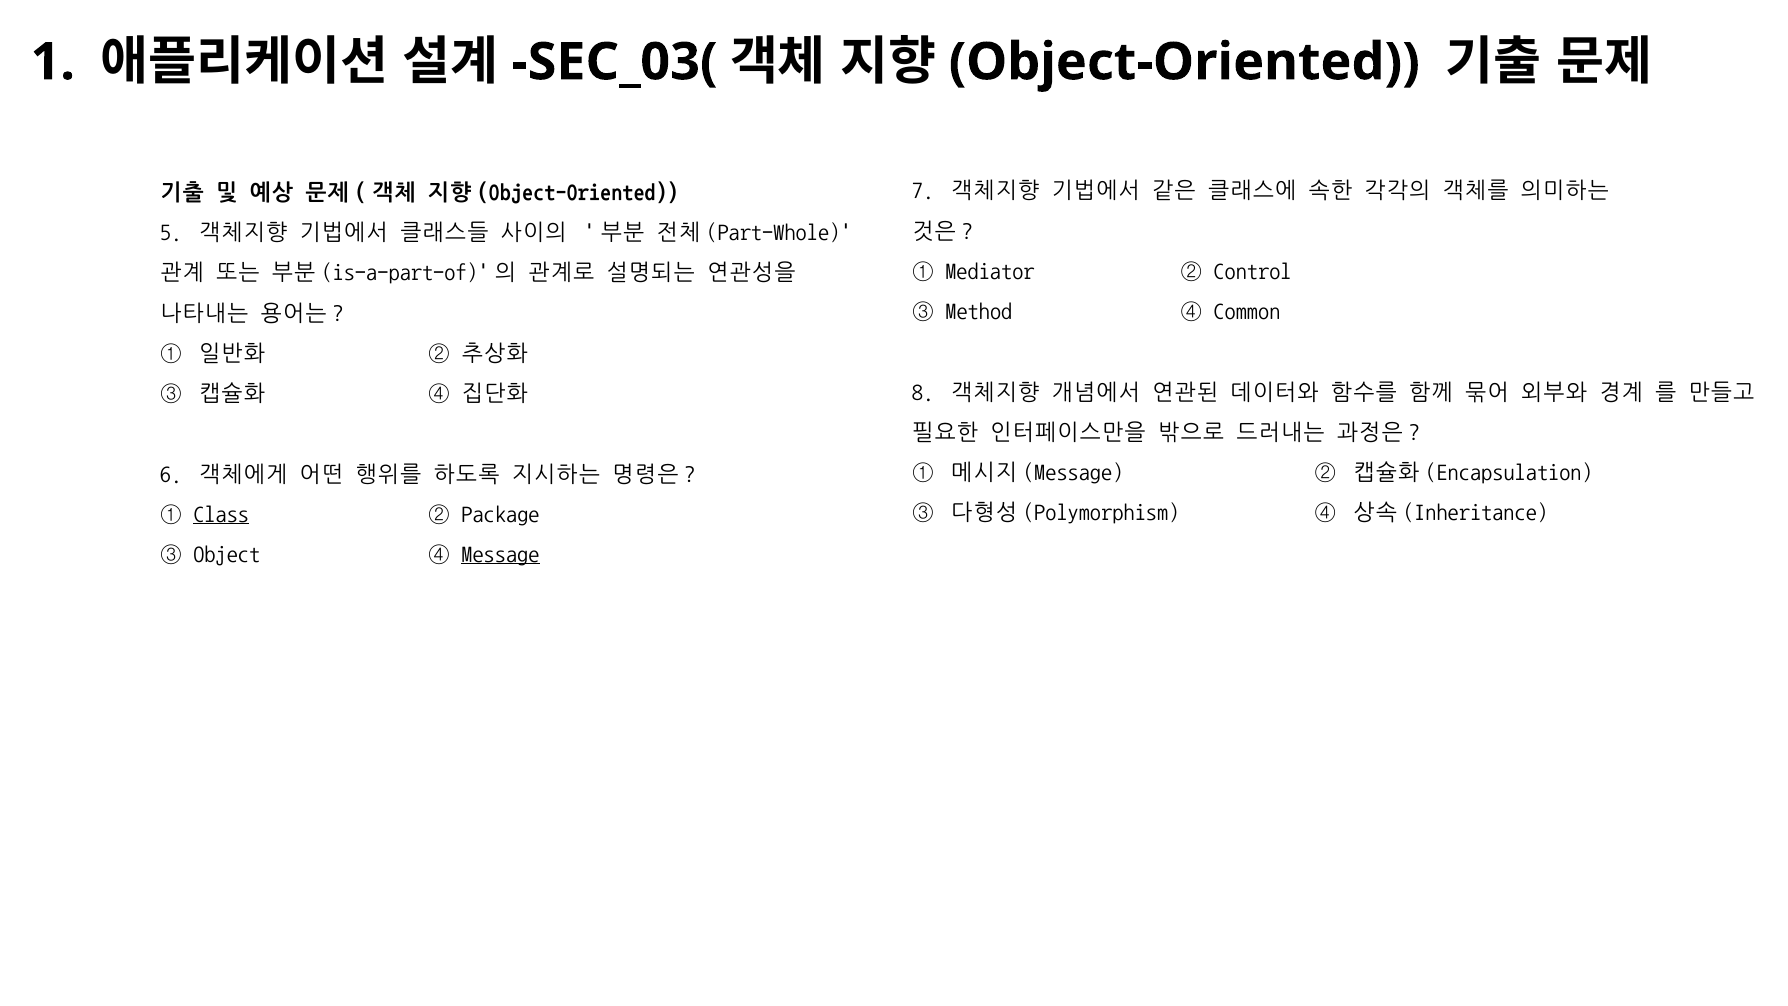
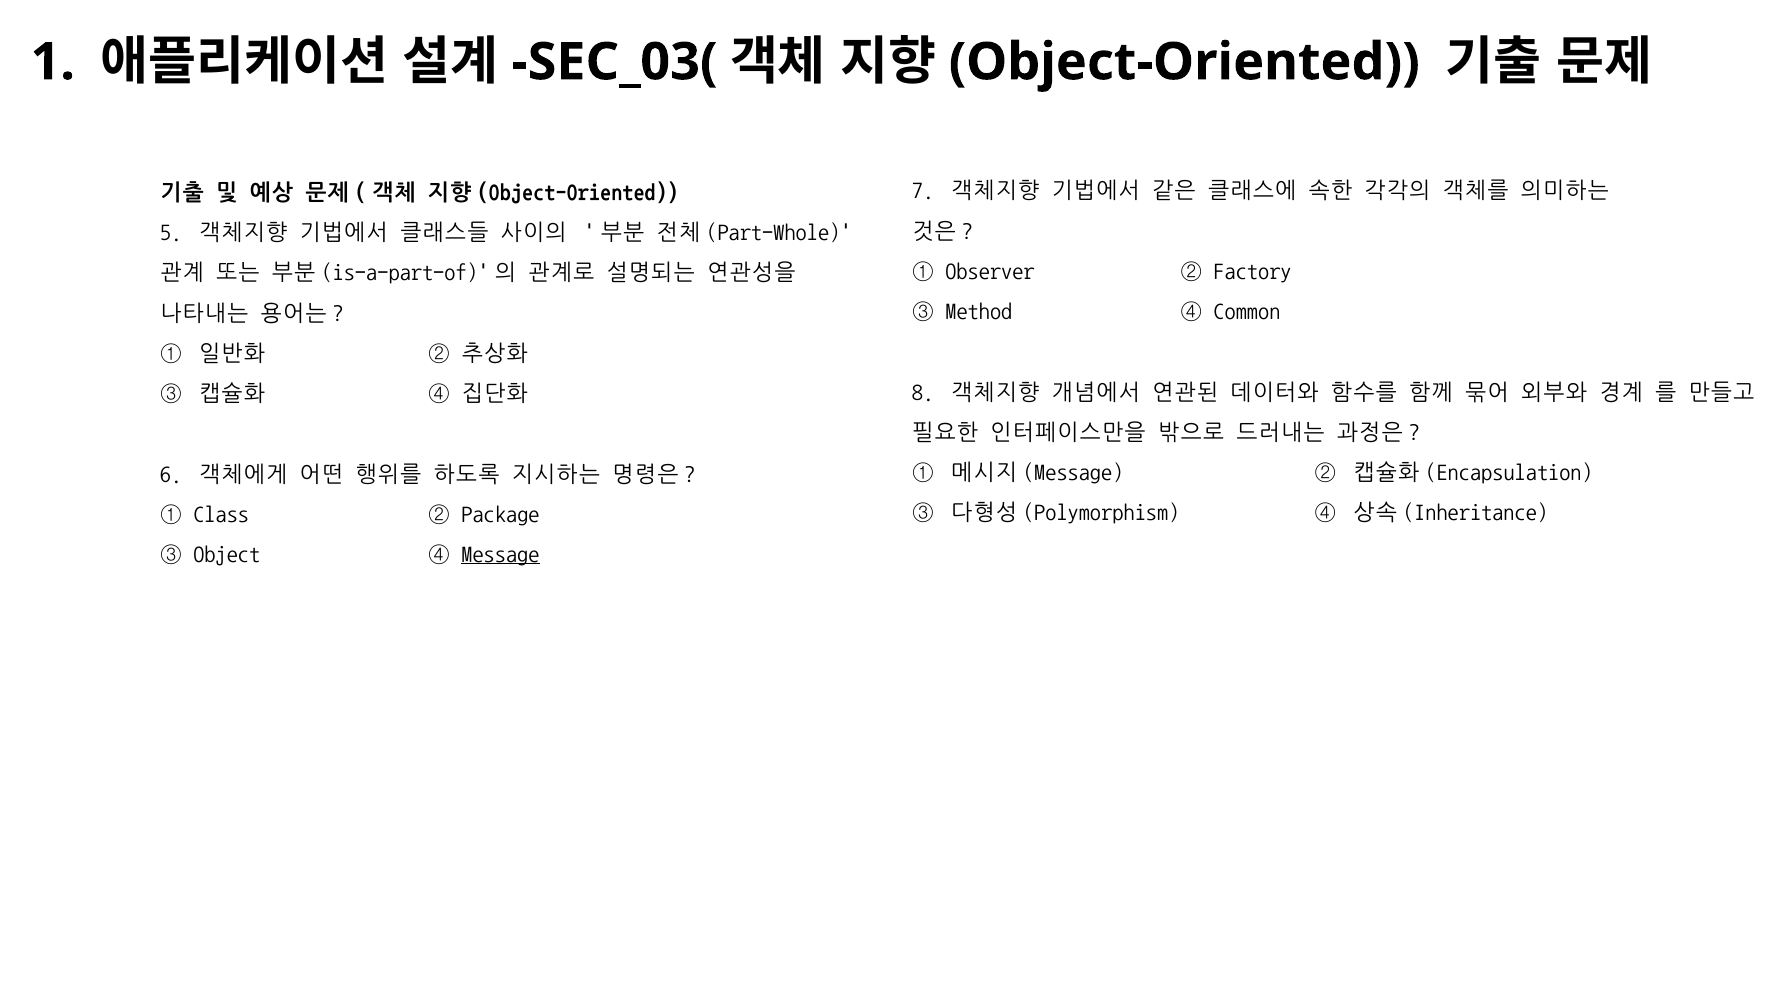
Mediator: Mediator -> Observer (990, 271)
Control: Control -> Factory (1253, 271)
Class underline: present -> none (221, 514)
